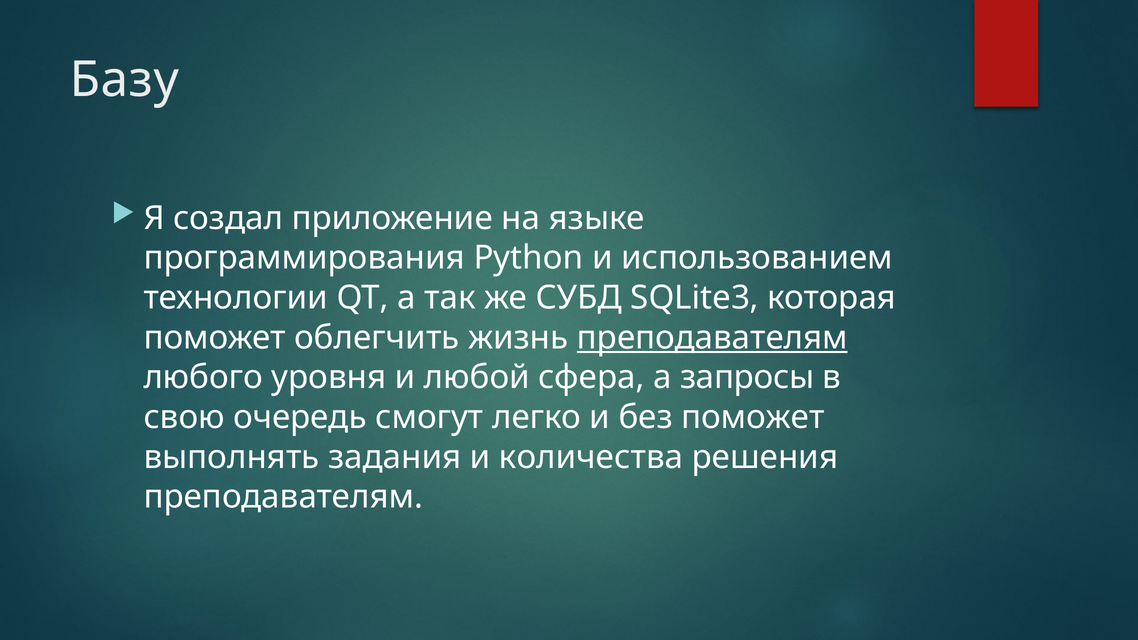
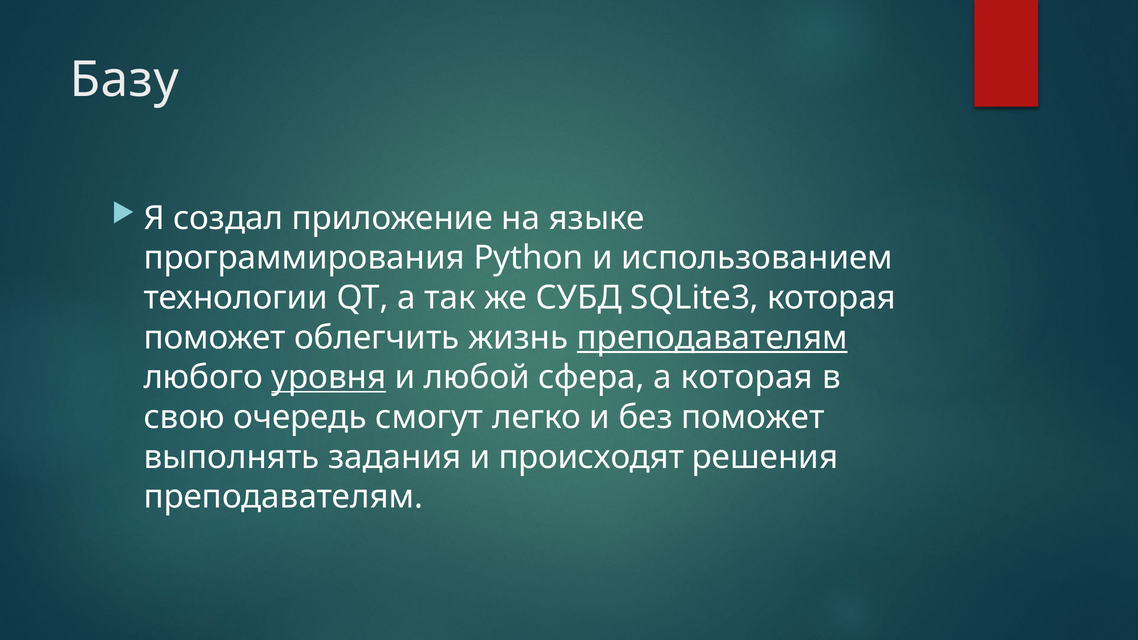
уровня underline: none -> present (329, 378)
а запросы: запросы -> которая (747, 378)
количества: количества -> происходят (591, 457)
